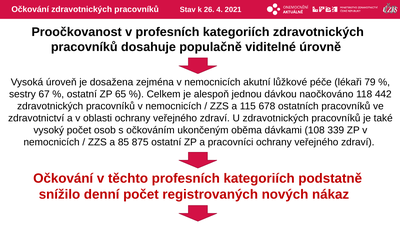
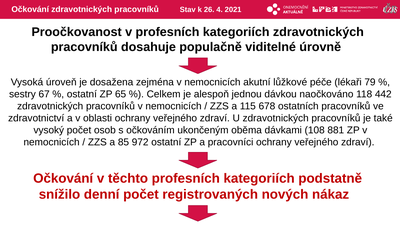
339: 339 -> 881 (336, 130)
875: 875 -> 972 (140, 142)
